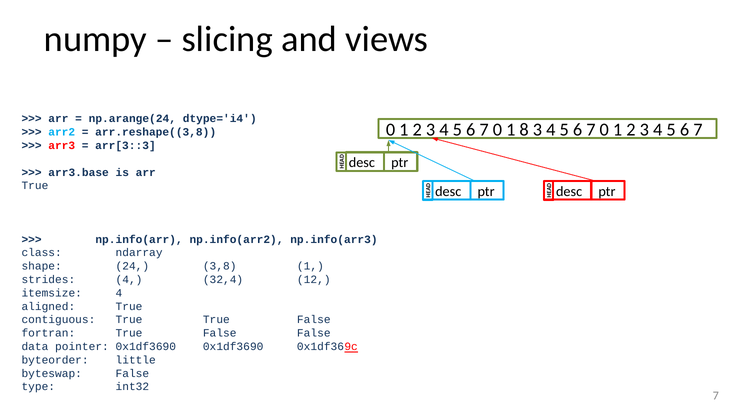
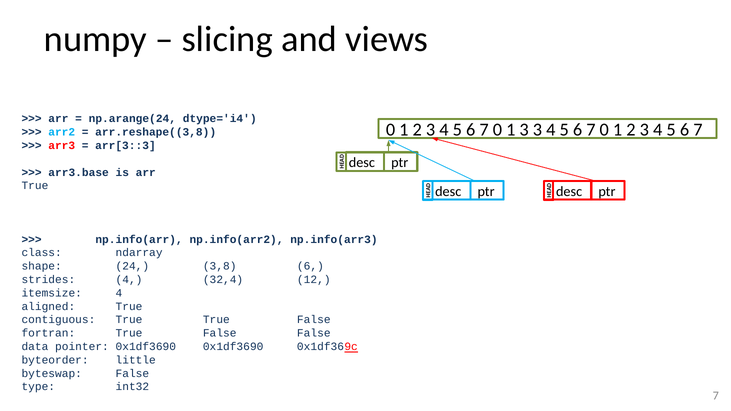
1 8: 8 -> 3 (524, 130)
3,8 1: 1 -> 6 (310, 266)
